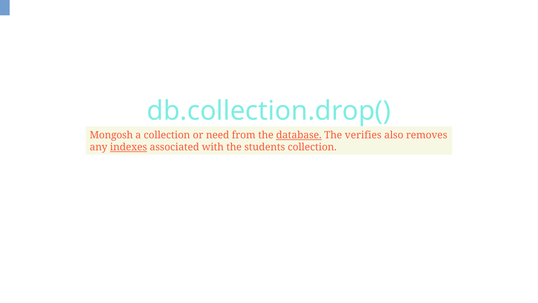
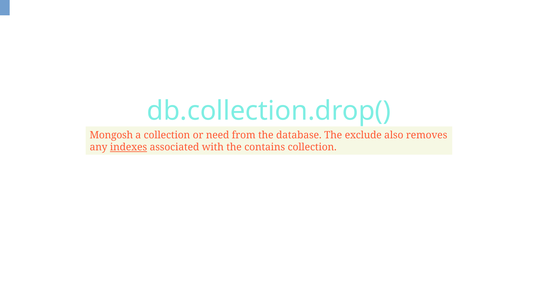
database underline: present -> none (299, 135)
verifies: verifies -> exclude (363, 135)
students: students -> contains (265, 147)
